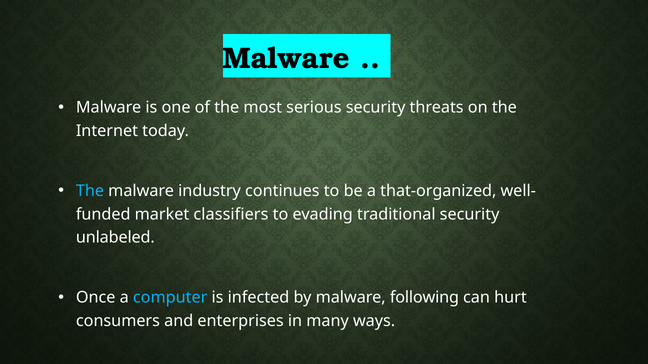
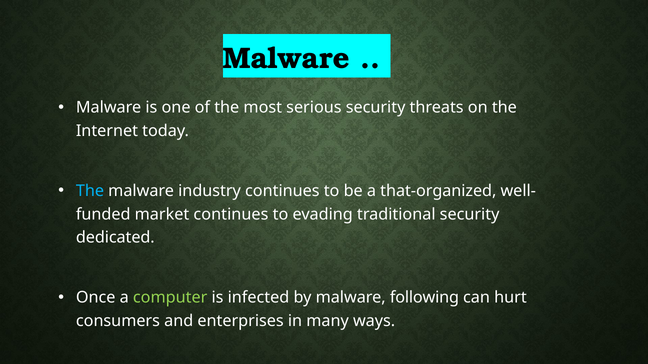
market classifiers: classifiers -> continues (231, 215)
unlabeled: unlabeled -> dedicated (115, 238)
computer colour: light blue -> light green (170, 298)
